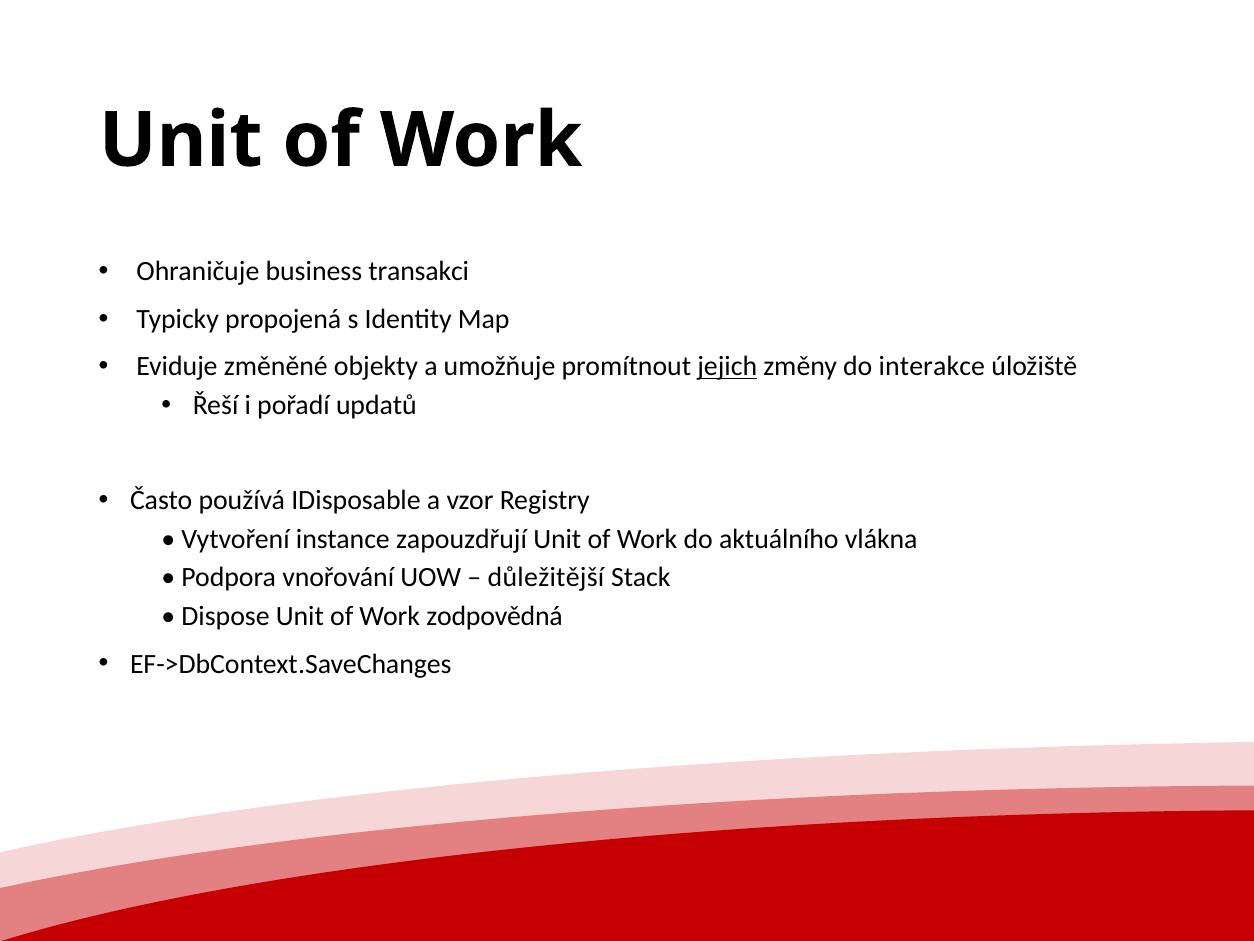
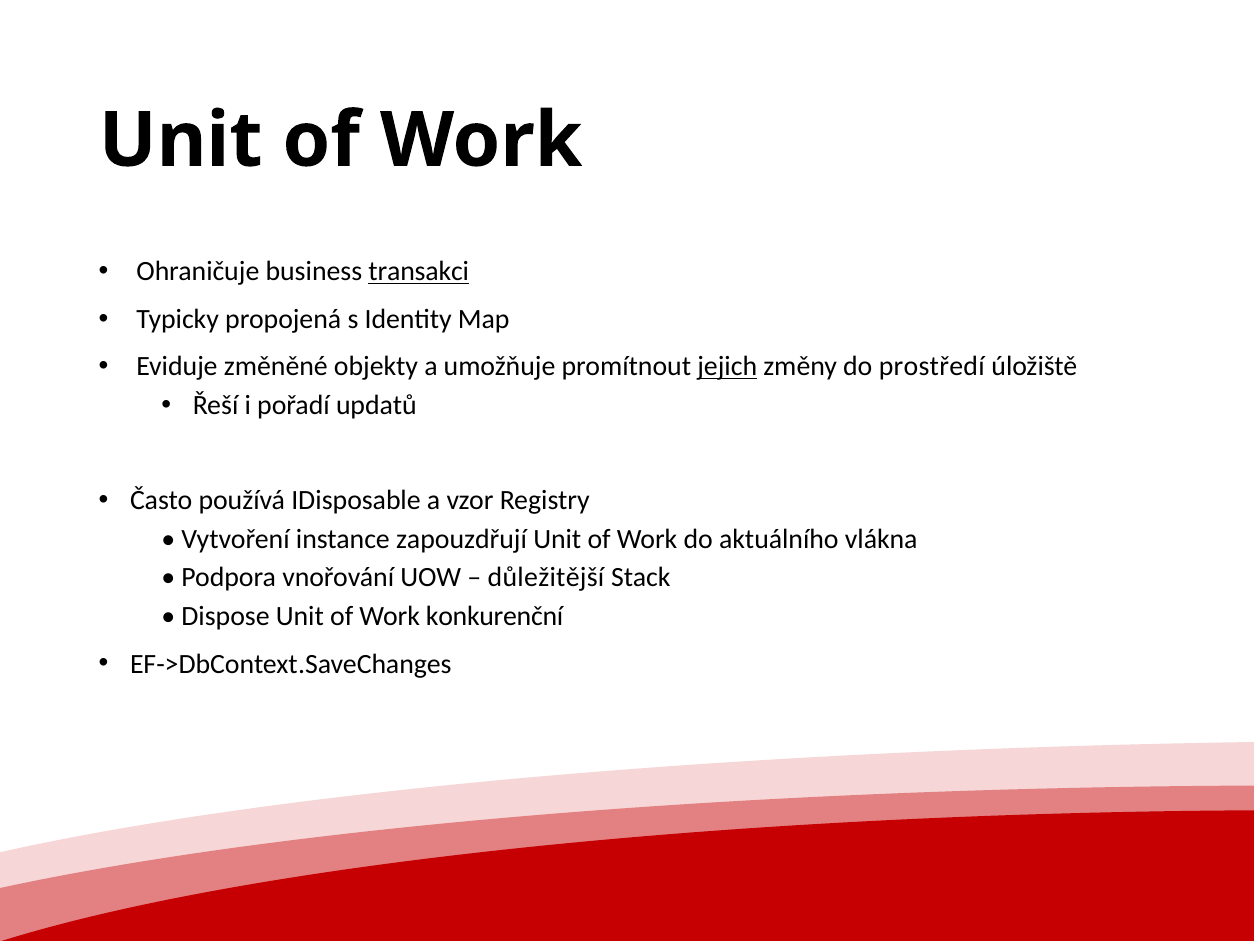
transakci underline: none -> present (419, 271)
interakce: interakce -> prostředí (932, 366)
zodpovědná: zodpovědná -> konkurenční (495, 616)
